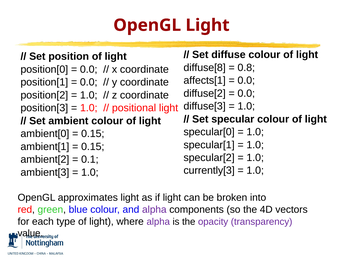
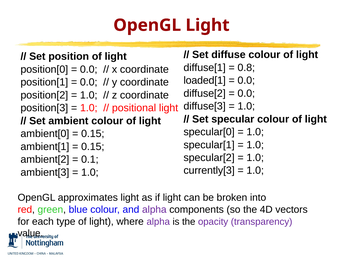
diffuse[8: diffuse[8 -> diffuse[1 (205, 68)
affects[1: affects[1 -> loaded[1 (205, 81)
